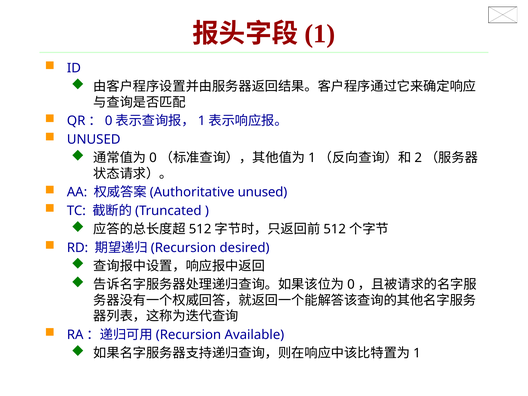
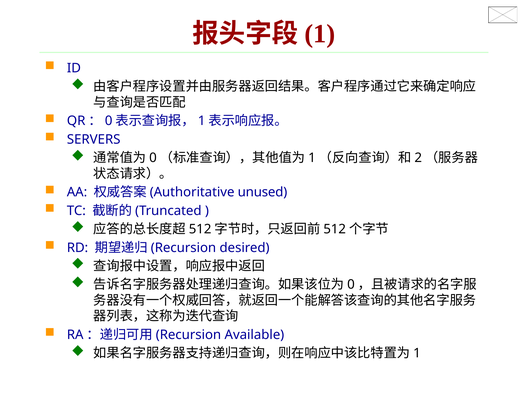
UNUSED: UNUSED -> SERVERS (94, 139)
